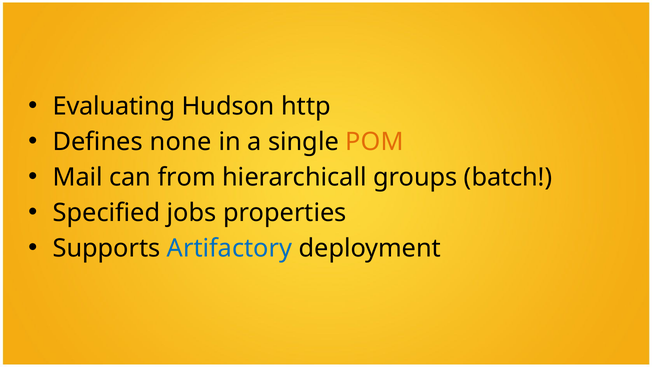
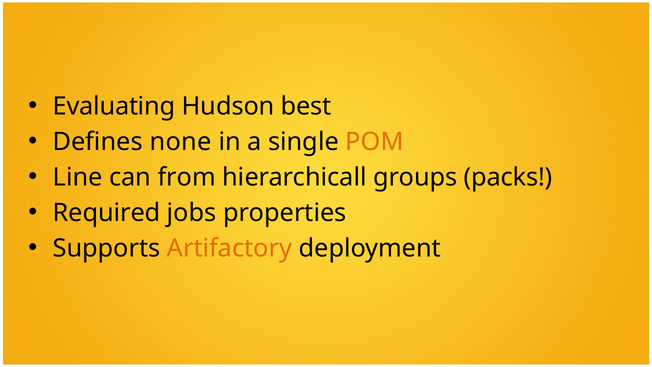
http: http -> best (306, 106)
Mail: Mail -> Line (78, 177)
batch: batch -> packs (508, 177)
Specified: Specified -> Required (107, 213)
Artifactory colour: blue -> orange (230, 248)
